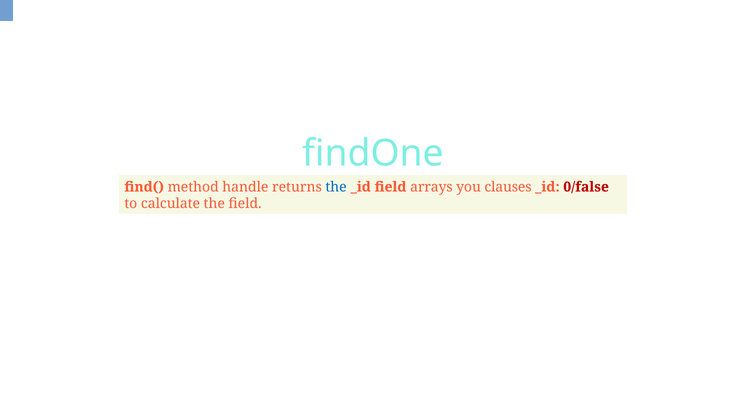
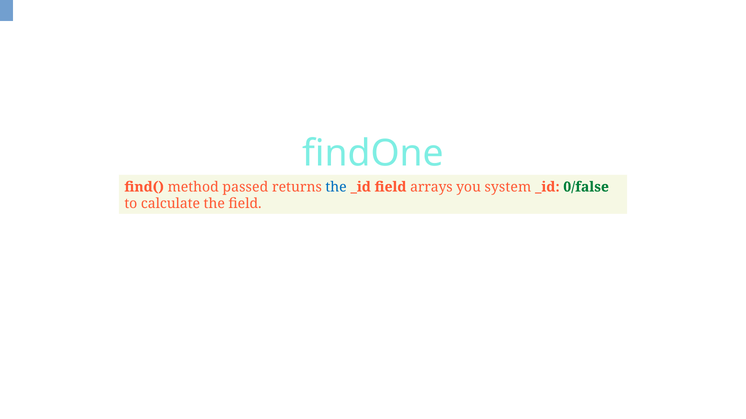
handle: handle -> passed (245, 187)
clauses: clauses -> system (508, 187)
0/false colour: red -> green (586, 187)
